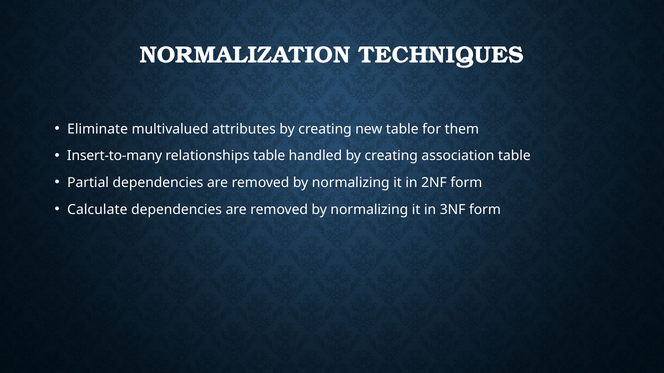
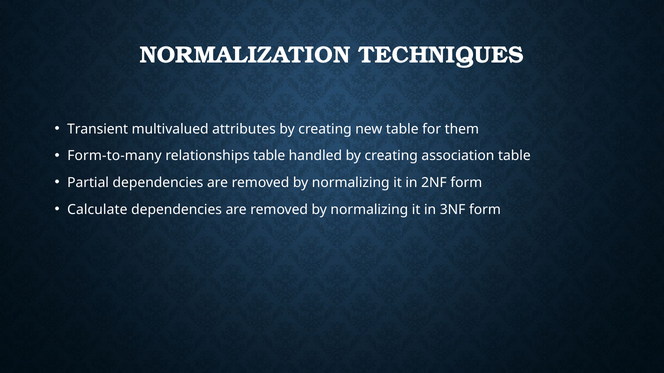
Eliminate: Eliminate -> Transient (98, 129)
Insert-to-many: Insert-to-many -> Form-to-many (114, 156)
